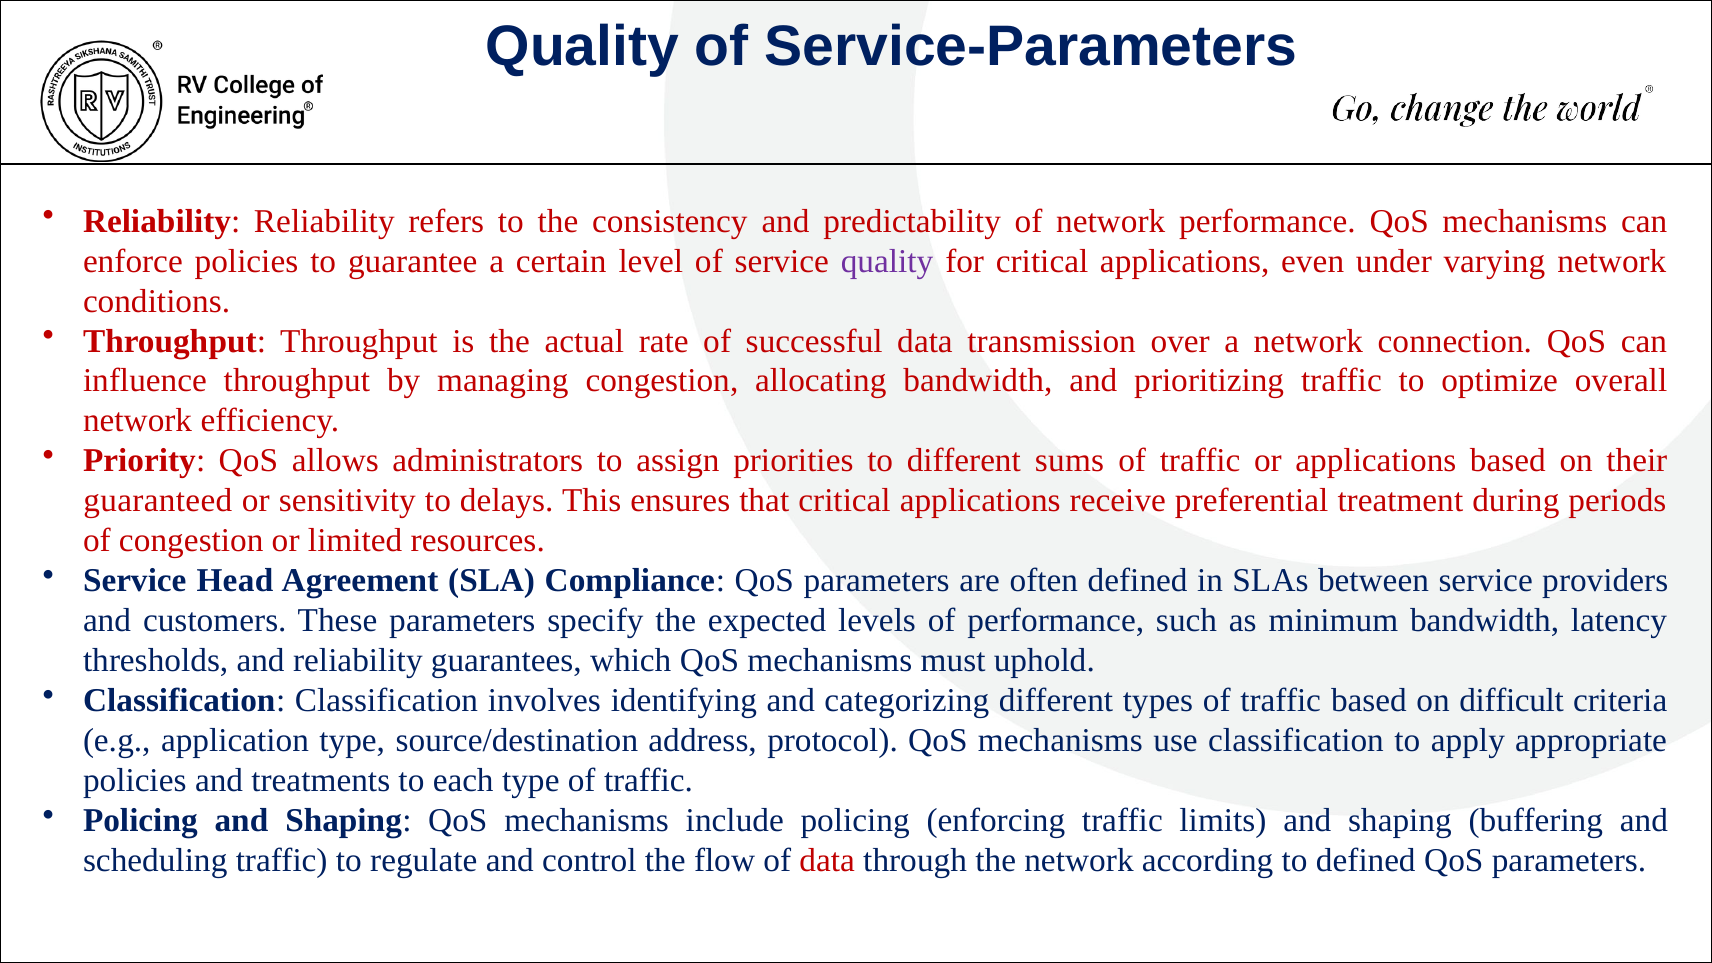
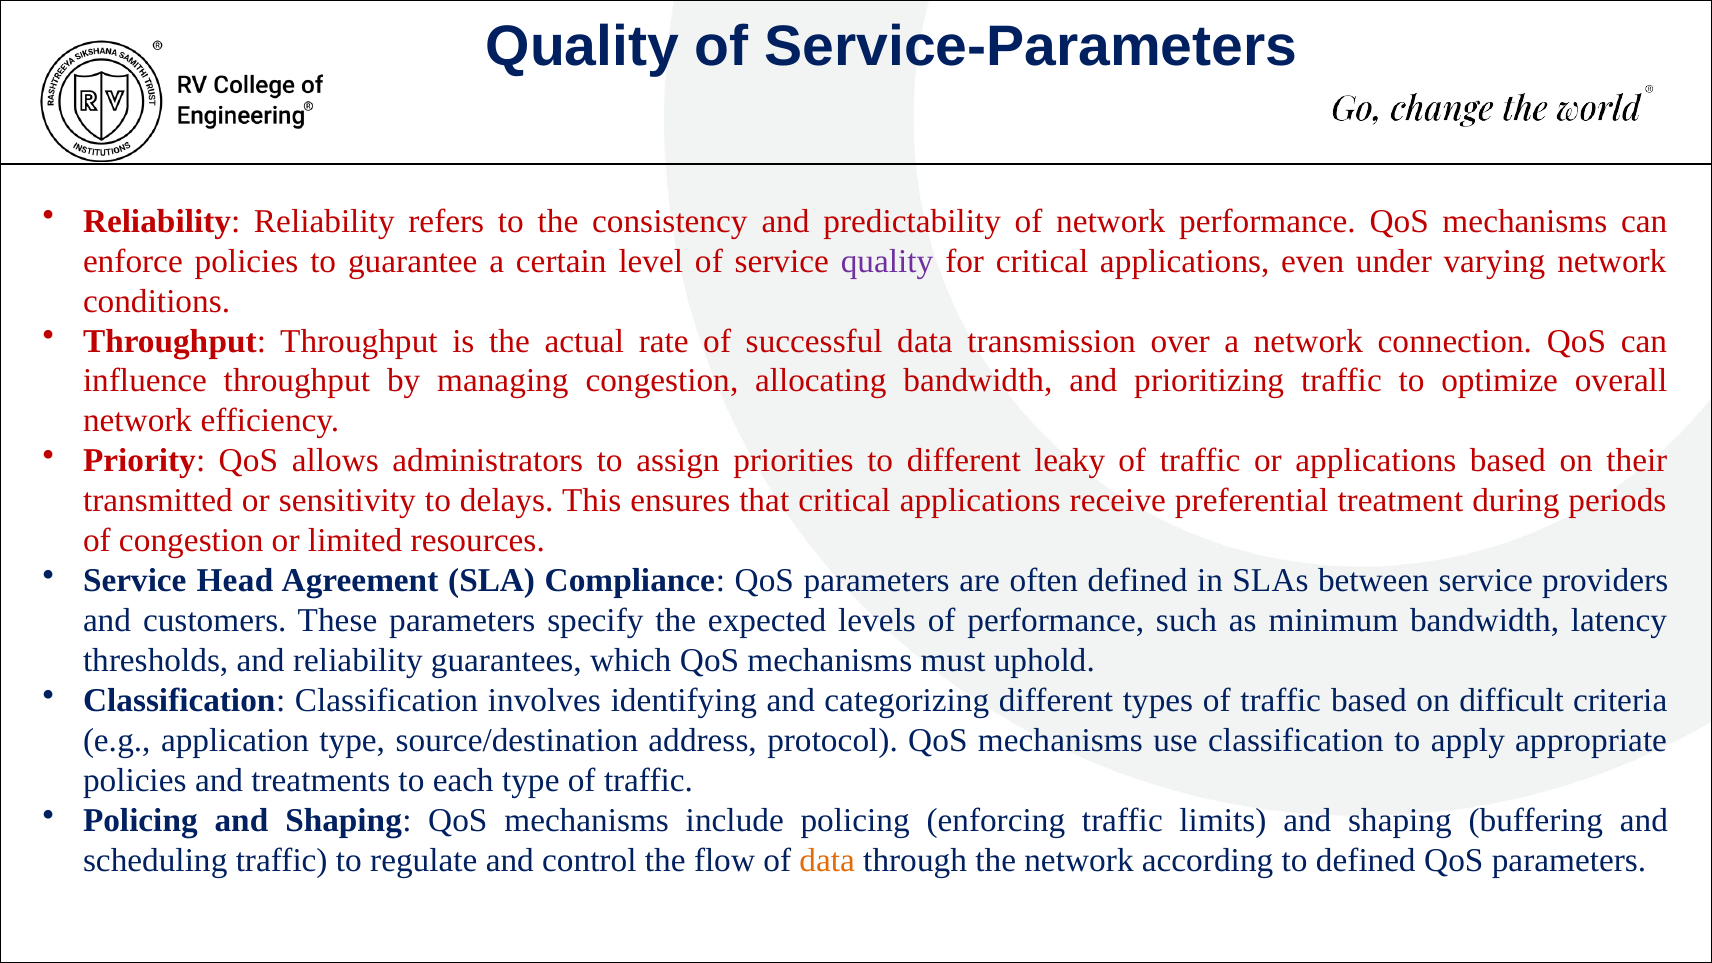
sums: sums -> leaky (1070, 461)
guaranteed: guaranteed -> transmitted (158, 501)
data colour: red -> orange (827, 861)
